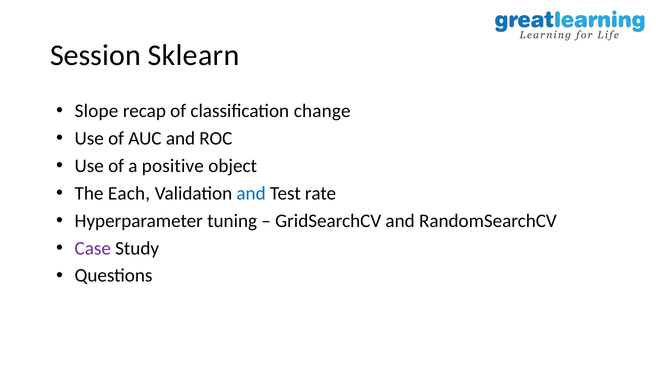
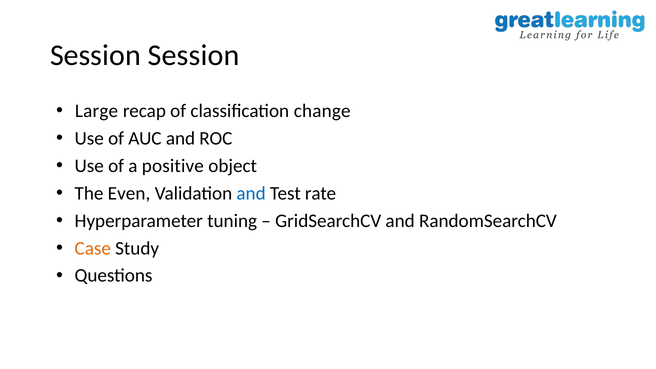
Session Sklearn: Sklearn -> Session (194, 55)
Slope: Slope -> Large (97, 111)
Each: Each -> Even (129, 193)
Case colour: purple -> orange (93, 248)
